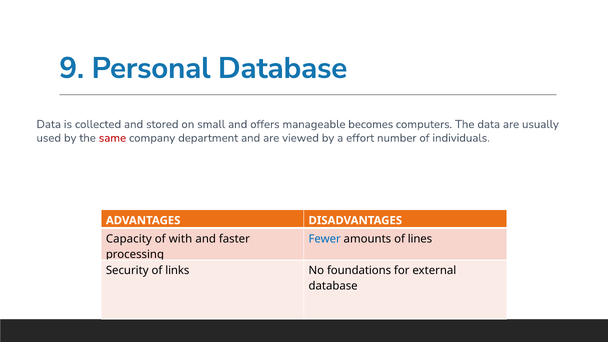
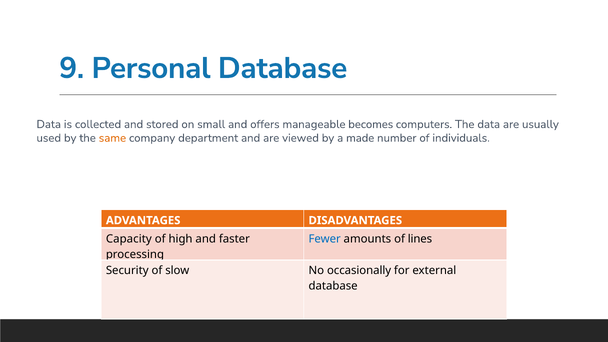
same colour: red -> orange (112, 138)
effort: effort -> made (360, 138)
with: with -> high (181, 239)
links: links -> slow (177, 271)
foundations: foundations -> occasionally (359, 271)
